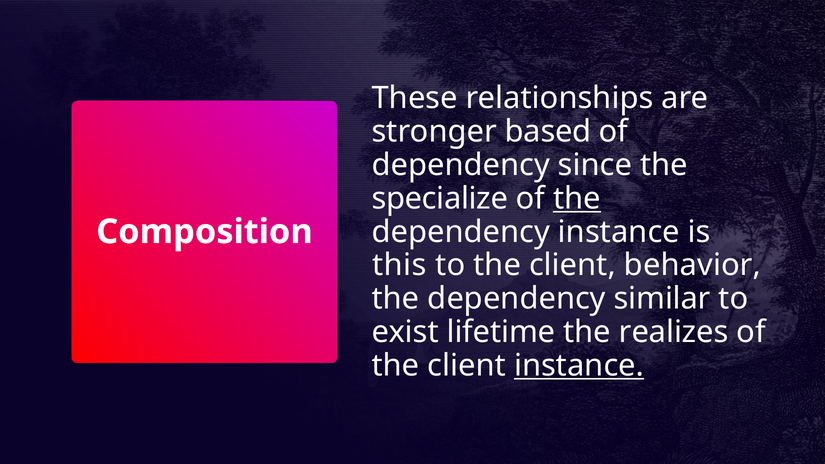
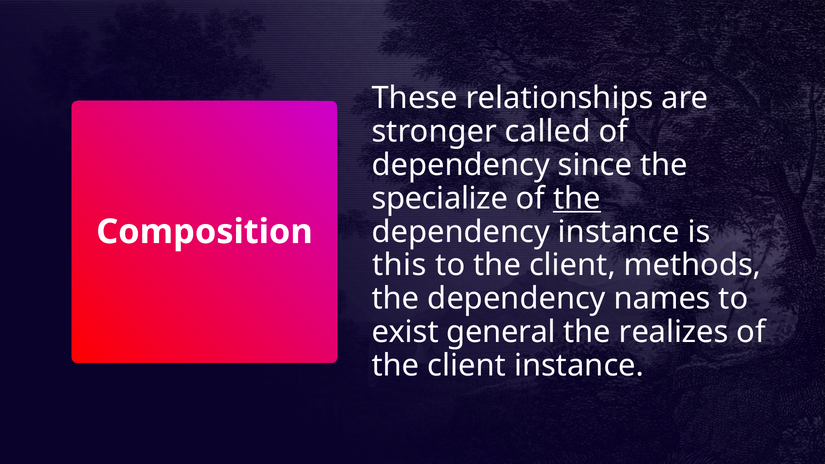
based: based -> called (548, 132)
behavior: behavior -> methods (693, 265)
similar: similar -> names (662, 299)
lifetime: lifetime -> general (501, 332)
instance underline: present -> none (579, 366)
